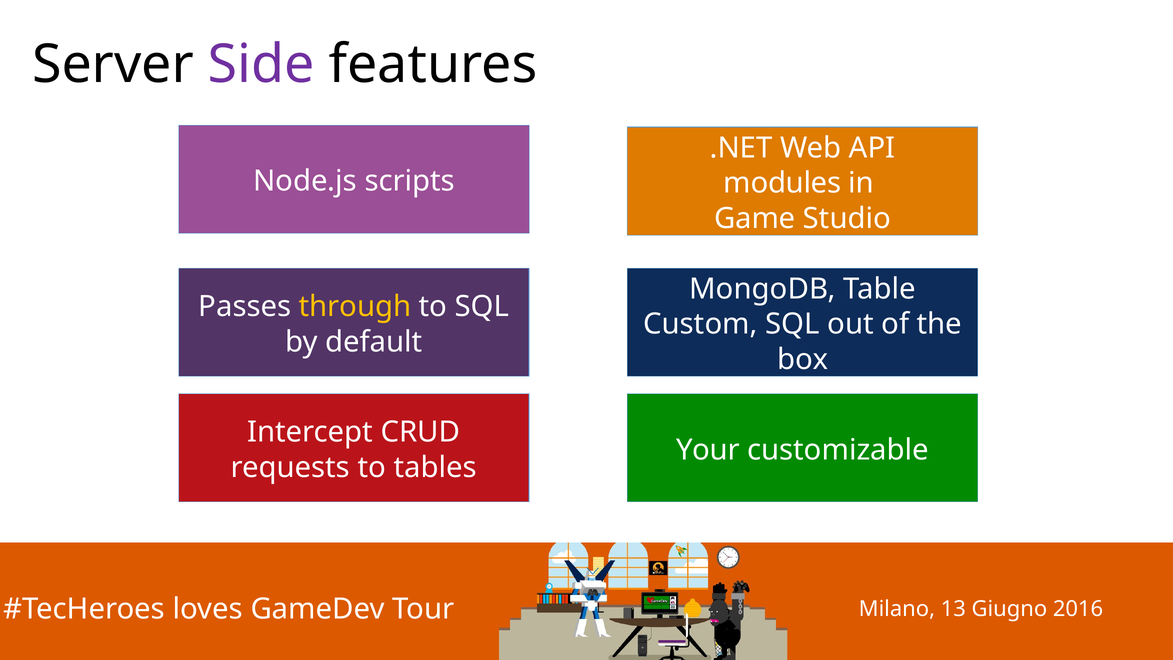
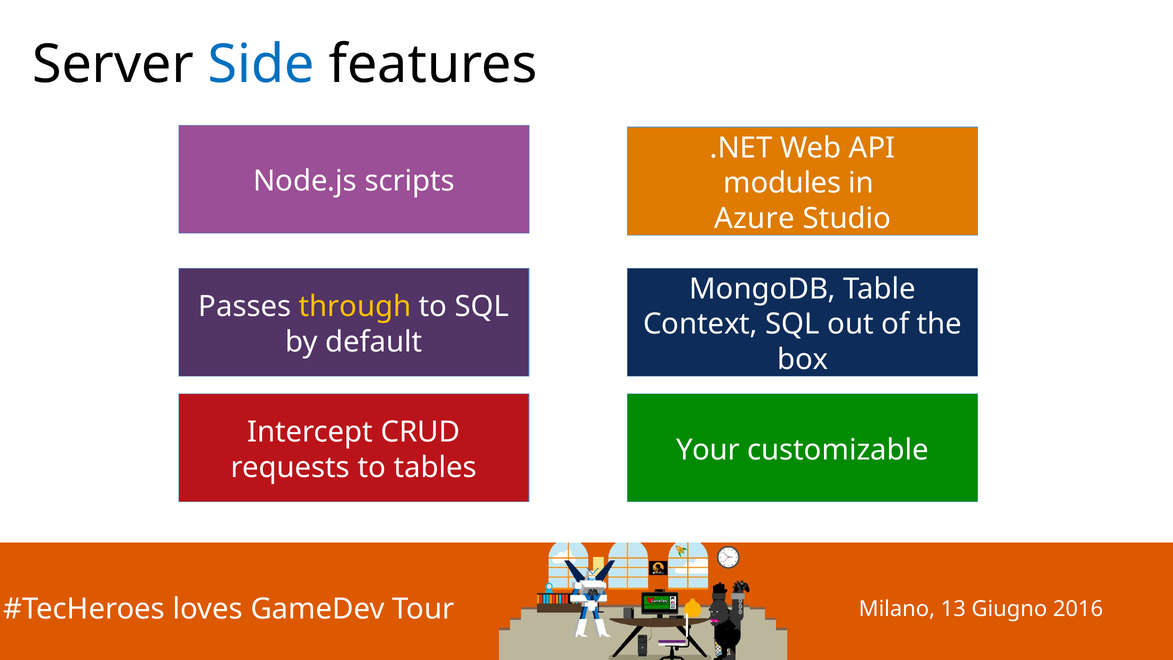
Side colour: purple -> blue (261, 65)
Game: Game -> Azure (755, 218)
Custom: Custom -> Context (700, 324)
